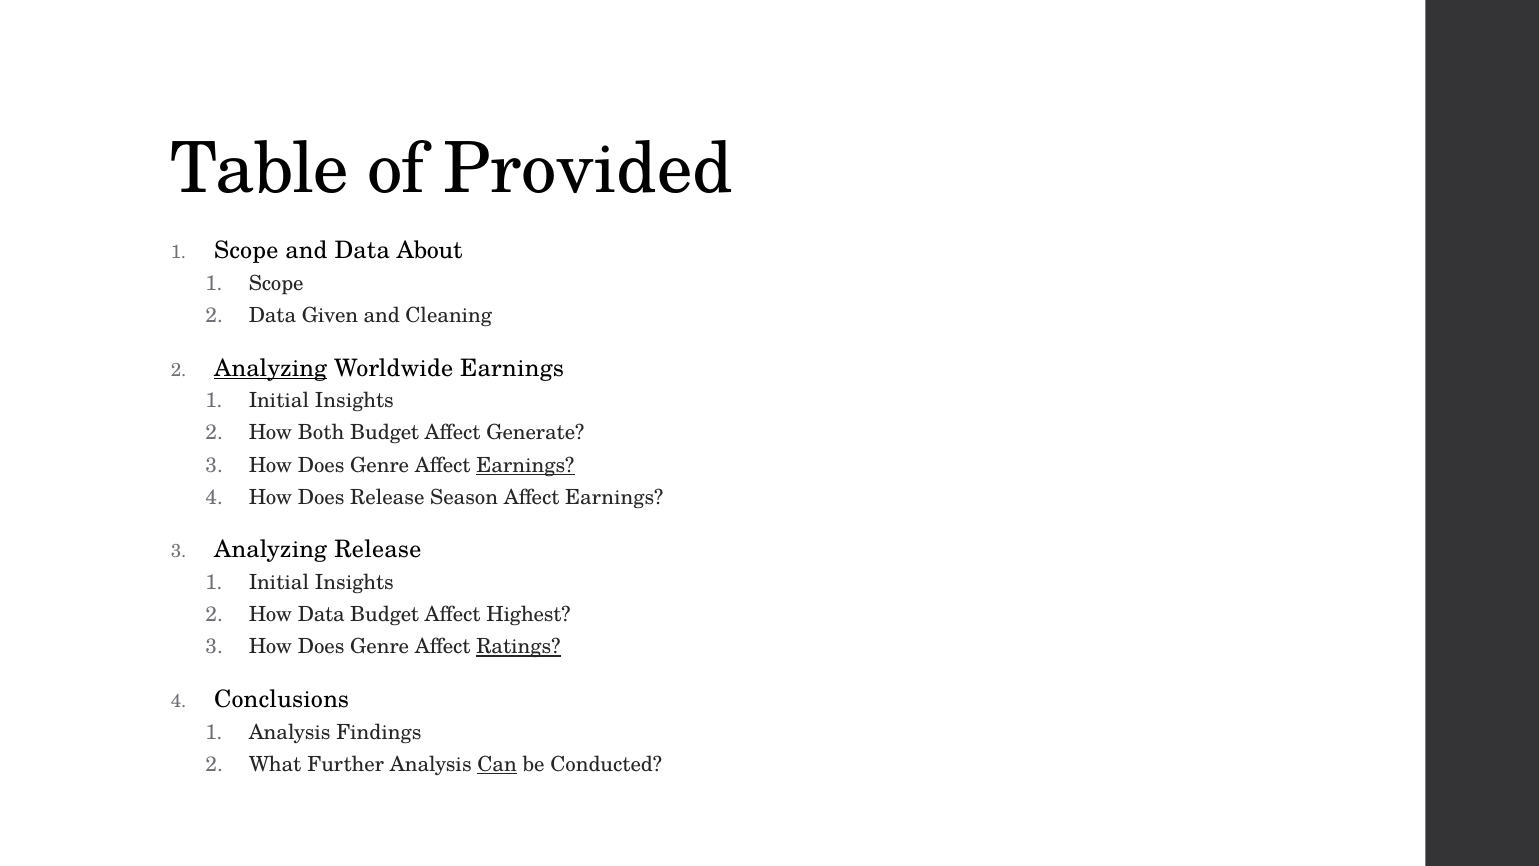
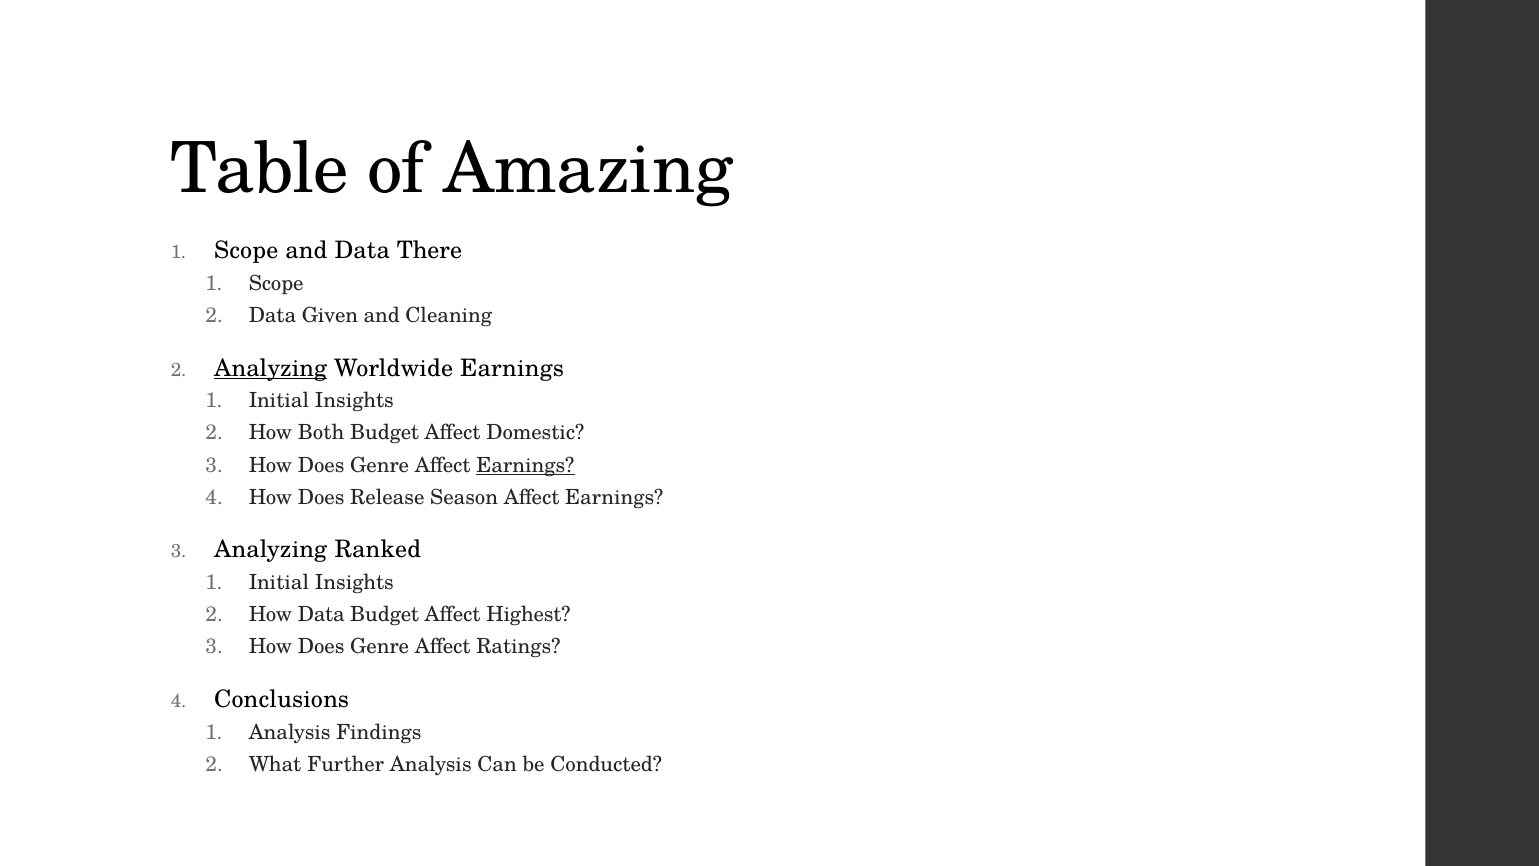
Provided: Provided -> Amazing (588, 169)
About: About -> There (429, 251)
Generate: Generate -> Domestic (535, 433)
Analyzing Release: Release -> Ranked (378, 550)
Ratings underline: present -> none (518, 647)
Can underline: present -> none (497, 764)
